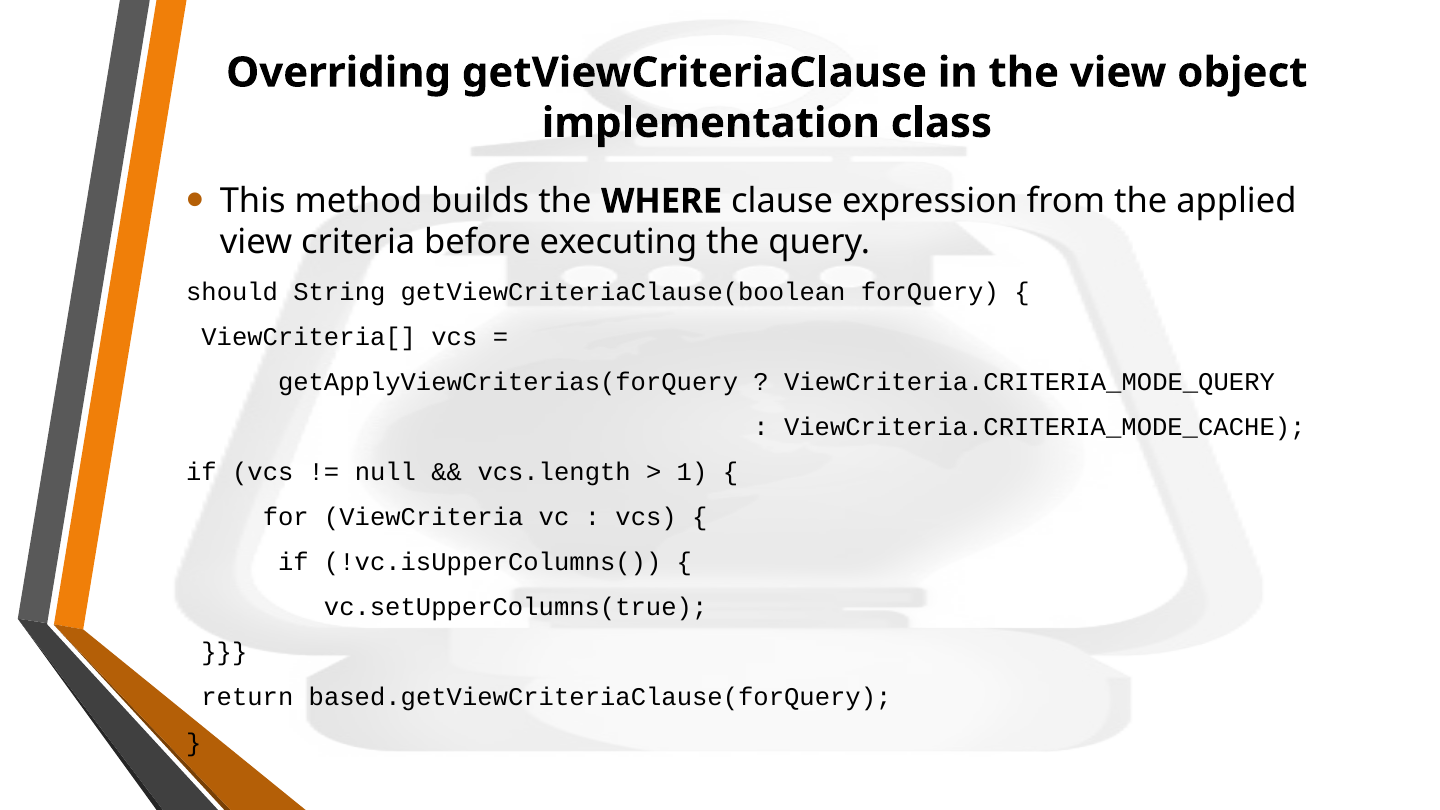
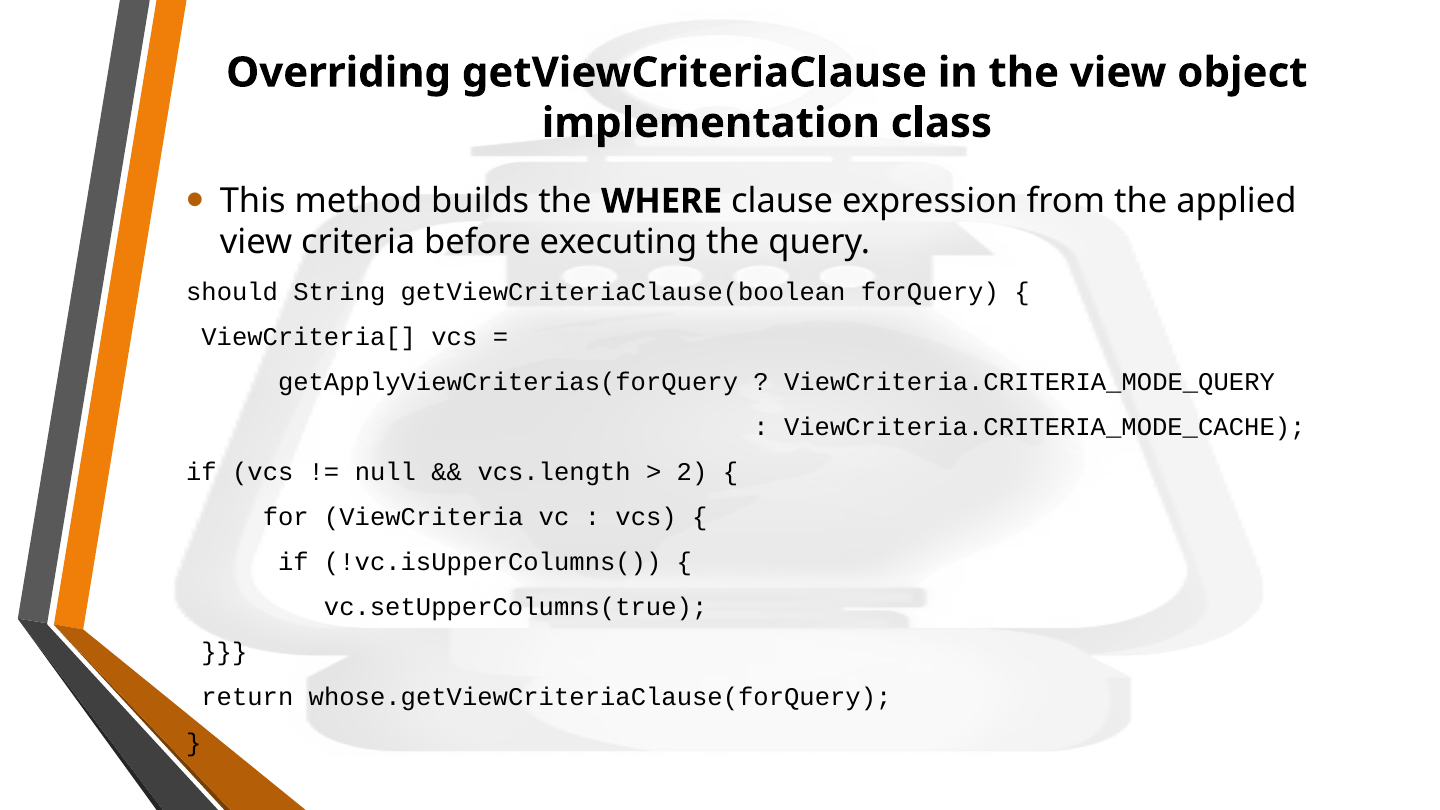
1: 1 -> 2 (692, 472)
based.getViewCriteriaClause(forQuery: based.getViewCriteriaClause(forQuery -> whose.getViewCriteriaClause(forQuery (600, 698)
